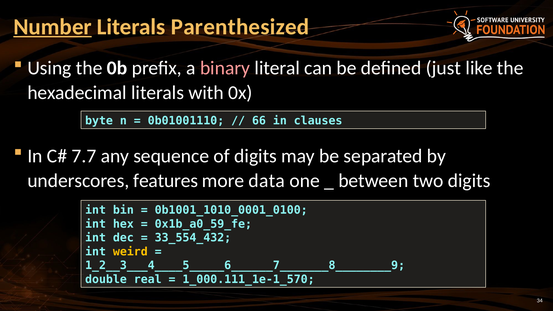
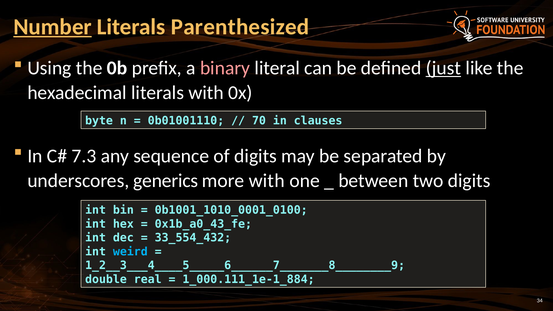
just underline: none -> present (443, 68)
66: 66 -> 70 (259, 121)
7.7: 7.7 -> 7.3 (84, 156)
features: features -> generics (166, 181)
more data: data -> with (267, 181)
0x1b_a0_59_fe: 0x1b_a0_59_fe -> 0x1b_a0_43_fe (203, 224)
weird colour: yellow -> light blue (130, 252)
1_000.111_1e-1_570: 1_000.111_1e-1_570 -> 1_000.111_1e-1_884 (249, 279)
